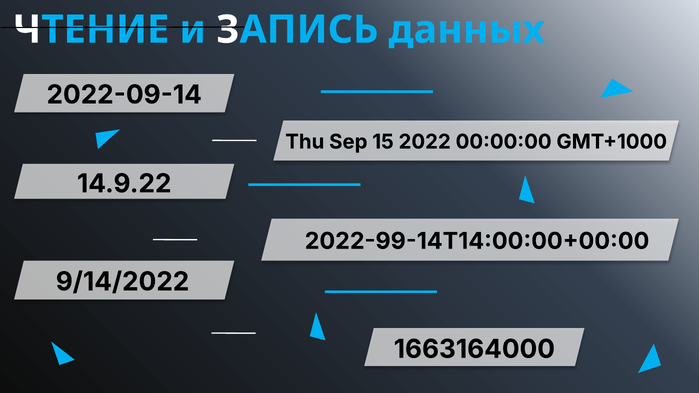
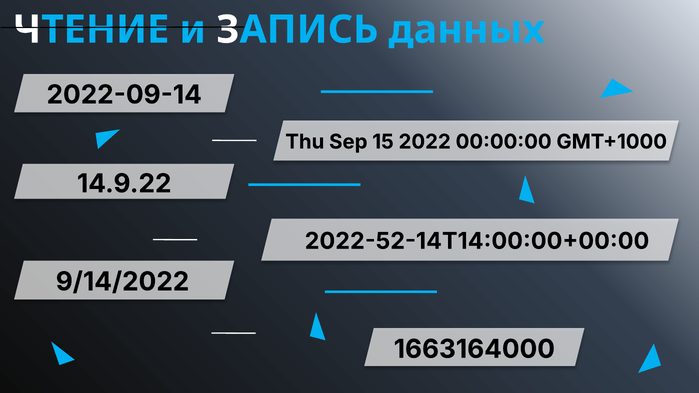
2022-99-14T14:00:00+00:00: 2022-99-14T14:00:00+00:00 -> 2022-52-14T14:00:00+00:00 (477, 241)
